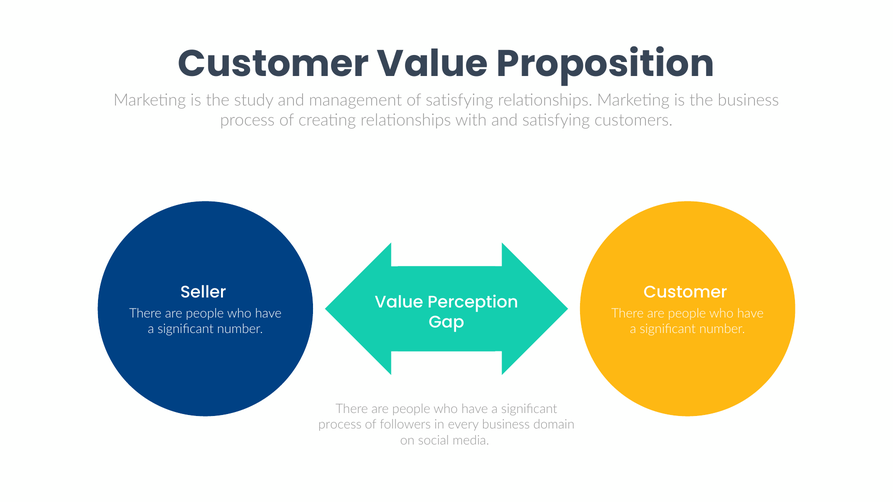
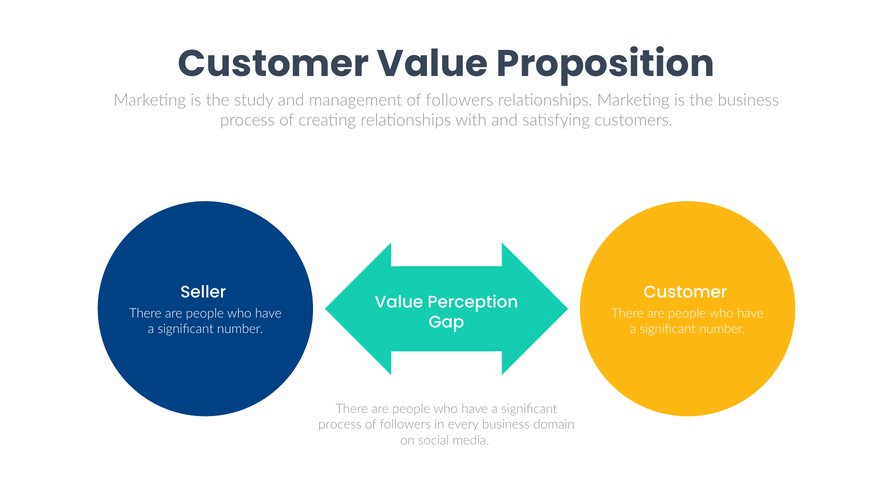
management of satisfying: satisfying -> followers (459, 100)
